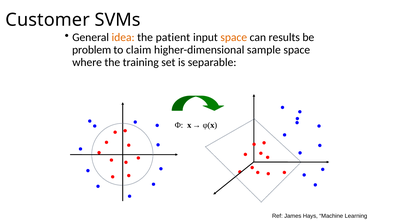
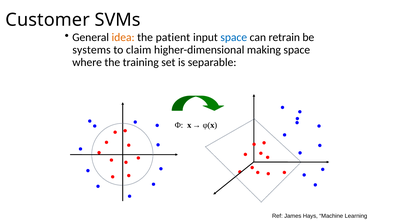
space colour: orange -> blue (234, 37)
results: results -> retrain (284, 37)
problem: problem -> systems (92, 50)
sample: sample -> making (264, 50)
